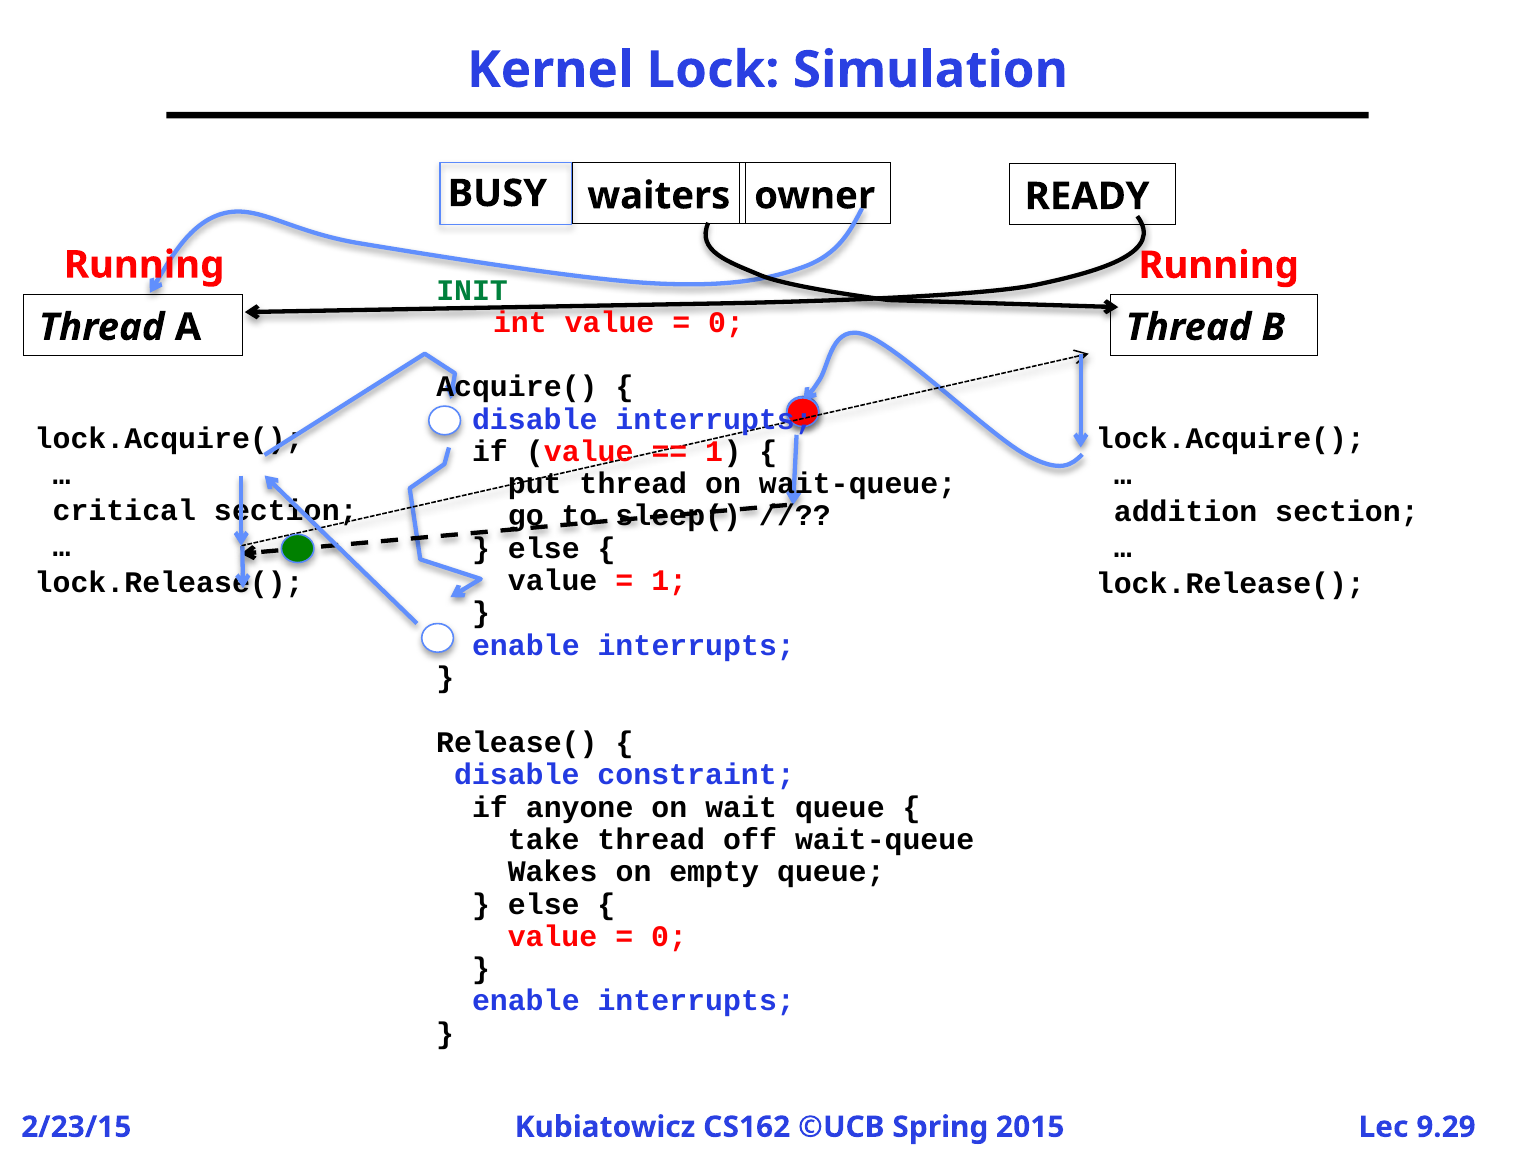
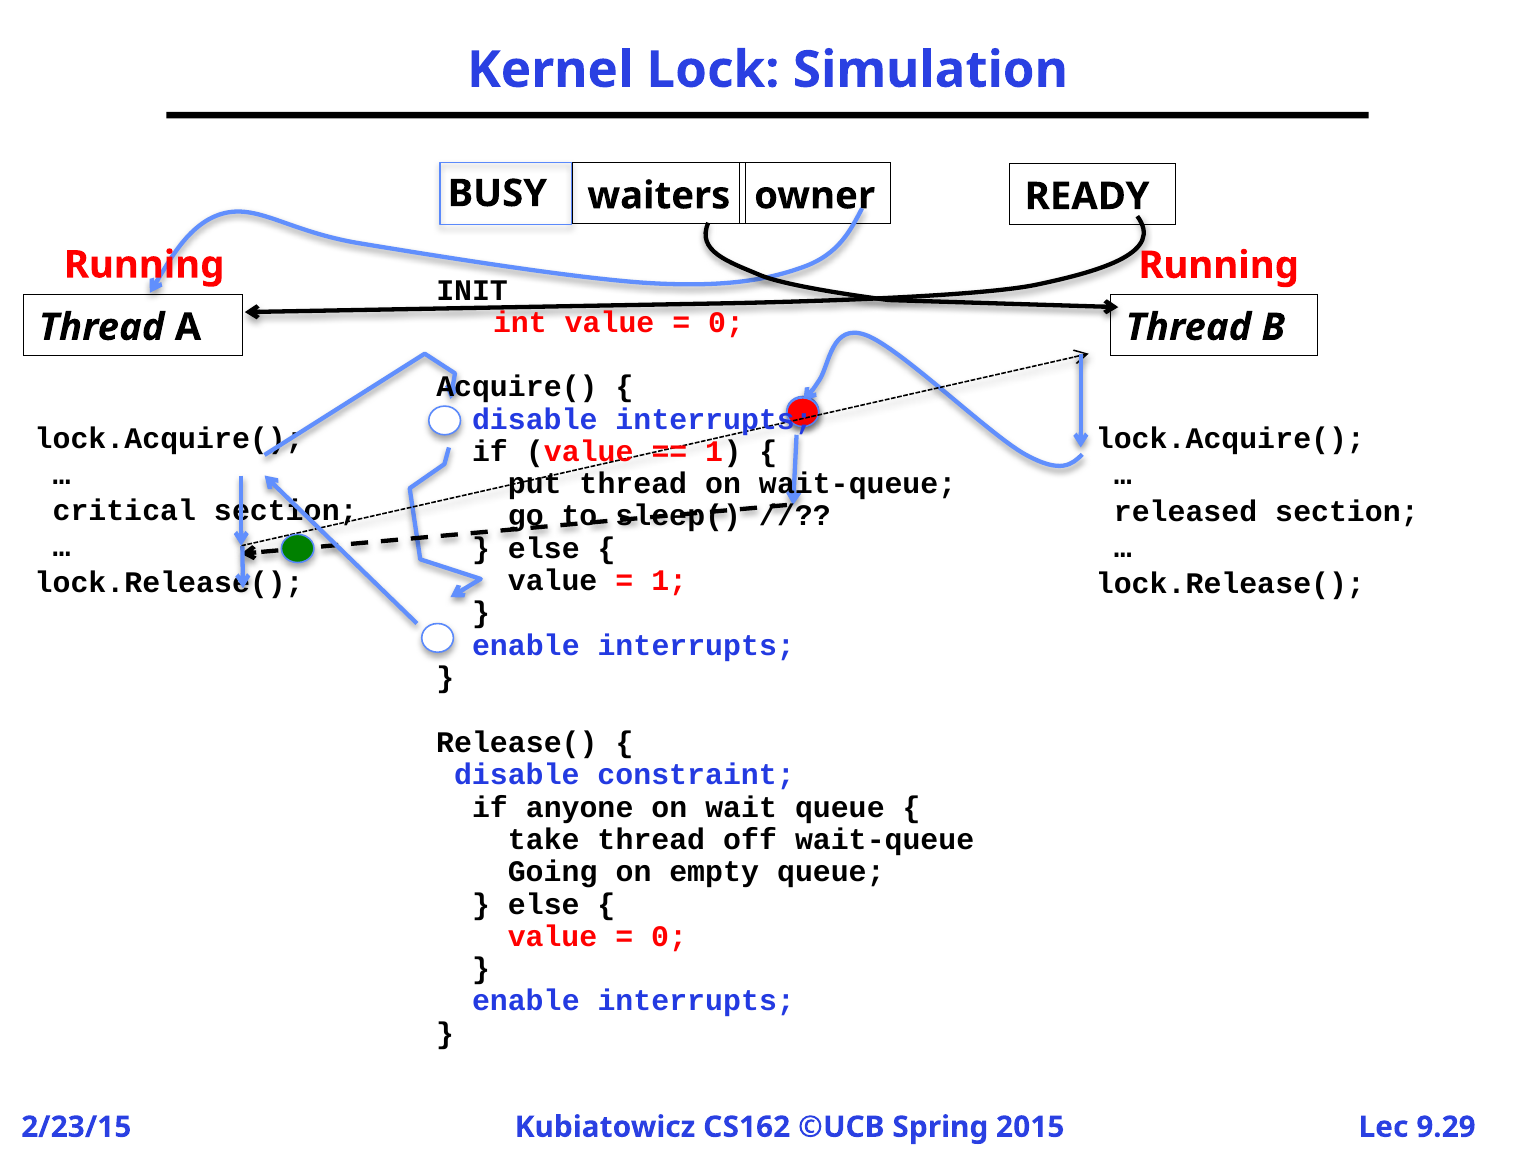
INIT colour: green -> black (472, 290)
addition: addition -> released (1186, 511)
Wakes: Wakes -> Going (553, 872)
